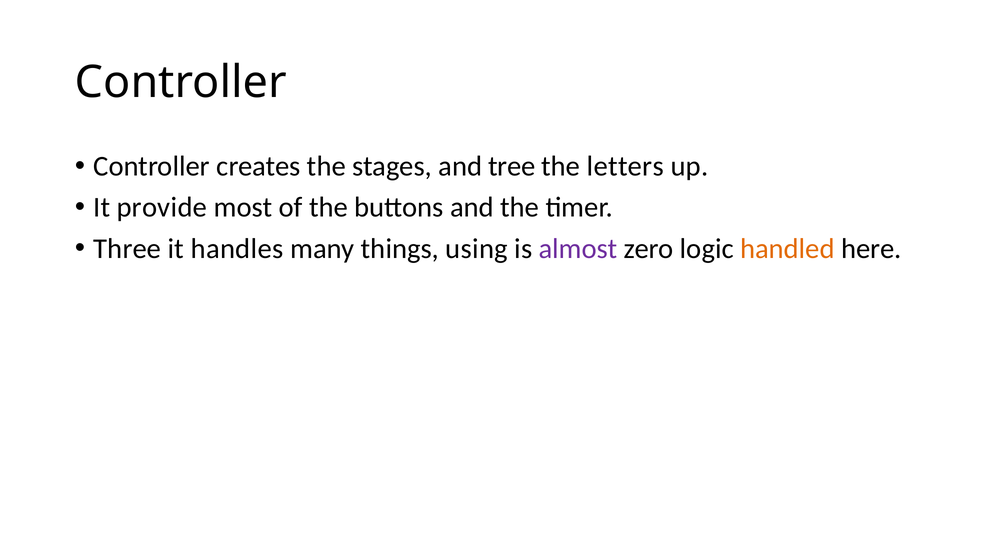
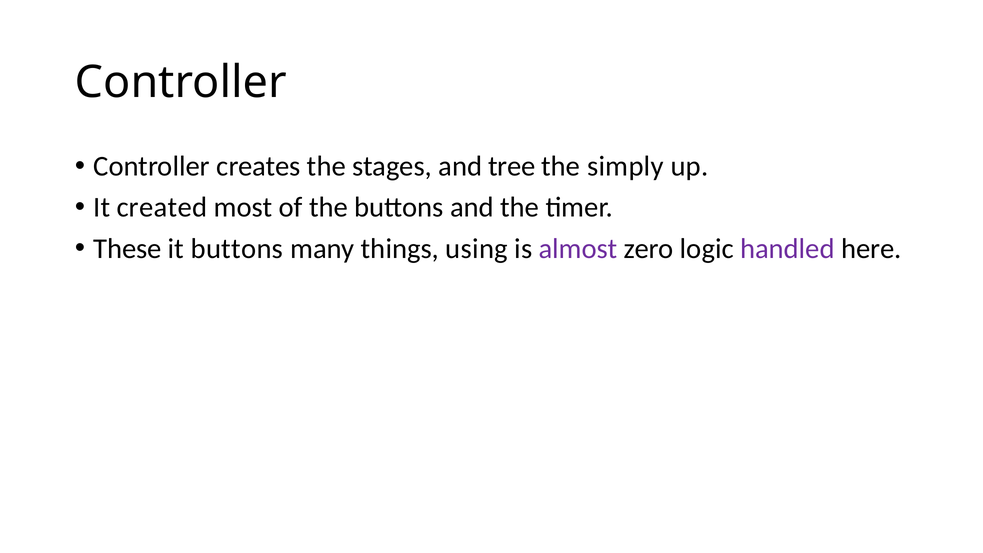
letters: letters -> simply (625, 166)
provide: provide -> created (162, 207)
Three: Three -> These (127, 249)
it handles: handles -> buttons (237, 249)
handled colour: orange -> purple (787, 249)
